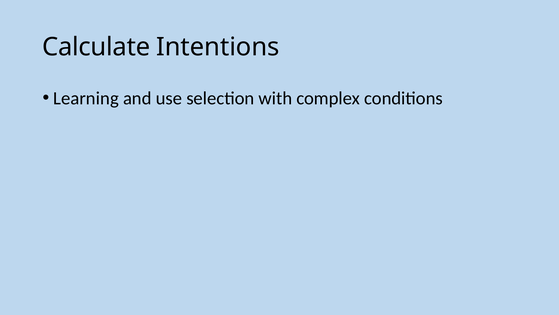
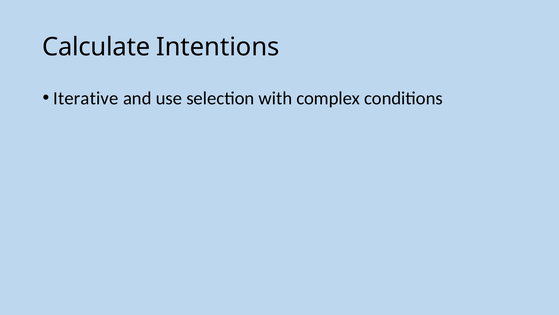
Learning: Learning -> Iterative (86, 98)
